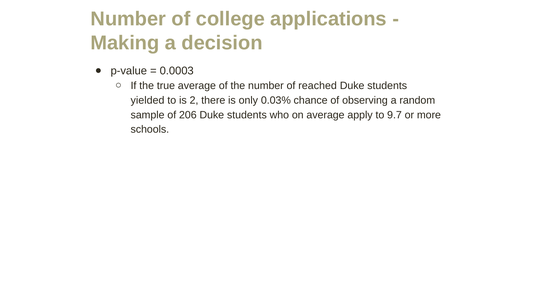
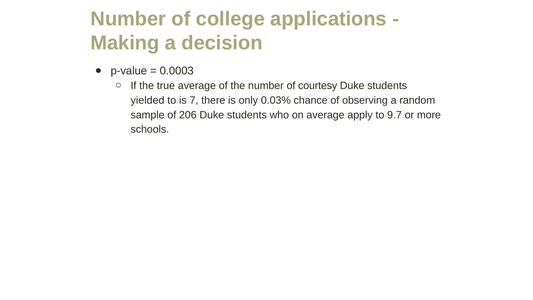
reached: reached -> courtesy (318, 86)
2: 2 -> 7 (194, 100)
